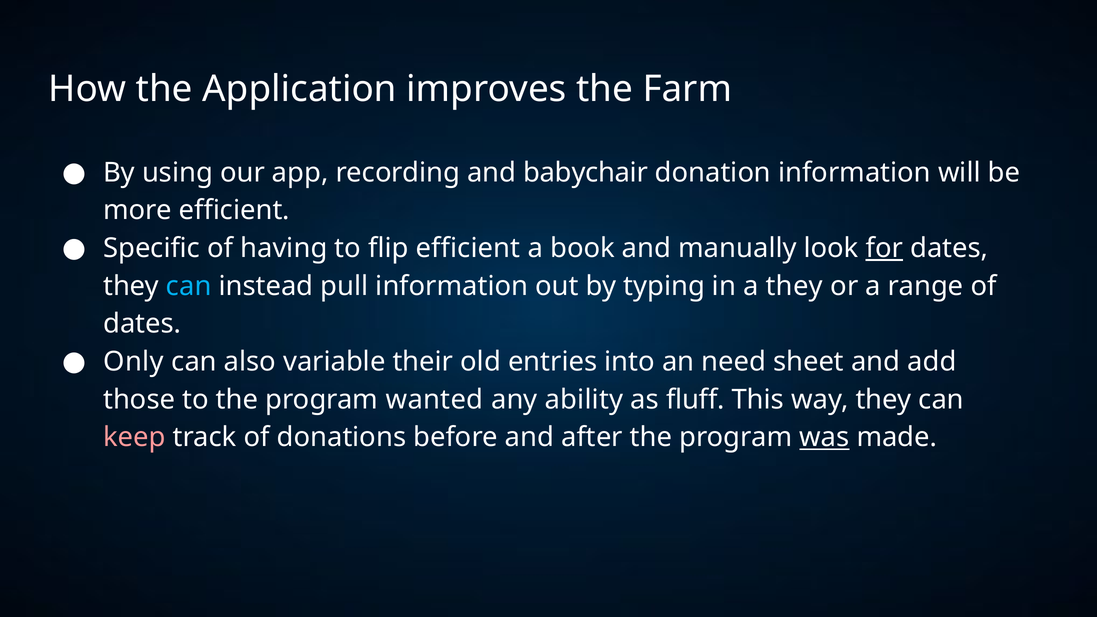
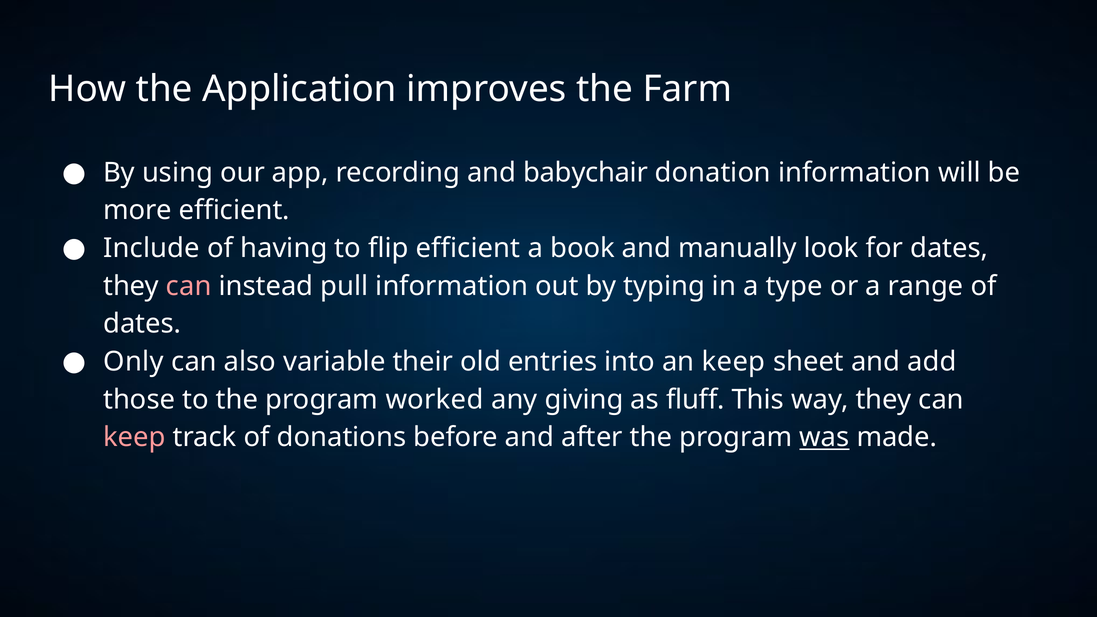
Specific: Specific -> Include (152, 248)
for underline: present -> none (884, 248)
can colour: light blue -> pink (189, 286)
a they: they -> type (794, 286)
an need: need -> keep (733, 362)
wanted: wanted -> worked (435, 400)
ability: ability -> giving (584, 400)
